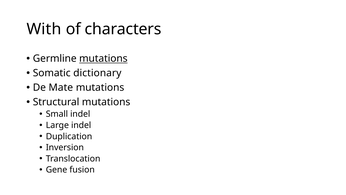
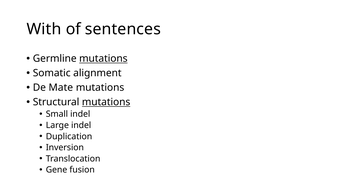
characters: characters -> sentences (123, 29)
dictionary: dictionary -> alignment (97, 73)
mutations underline: none -> present (106, 102)
